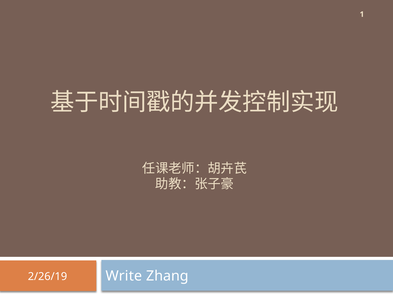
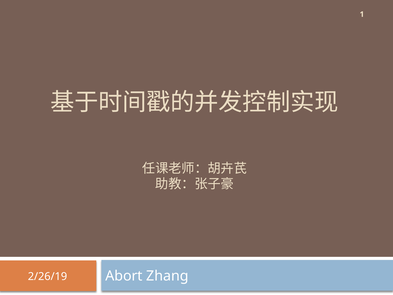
Write: Write -> Abort (124, 276)
